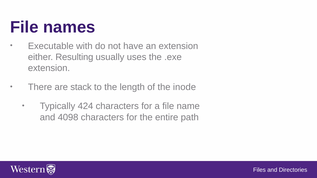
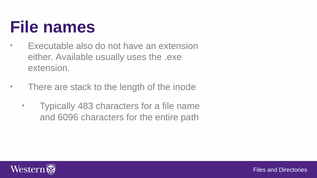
with: with -> also (84, 46)
Resulting: Resulting -> Available (74, 57)
424: 424 -> 483 (85, 106)
4098: 4098 -> 6096 (68, 117)
